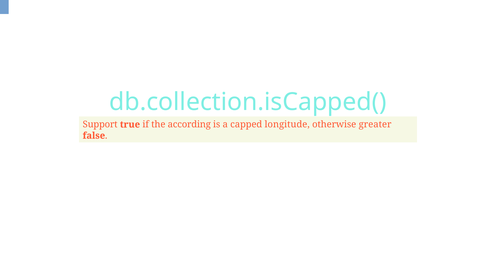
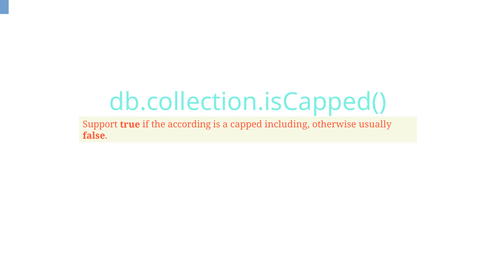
longitude: longitude -> including (287, 124)
greater: greater -> usually (375, 124)
